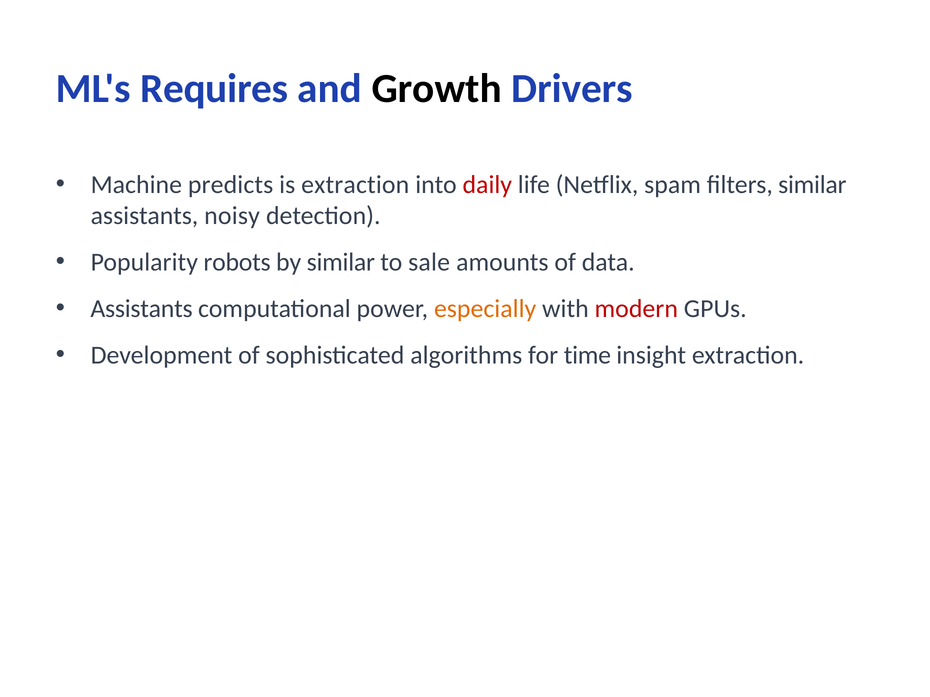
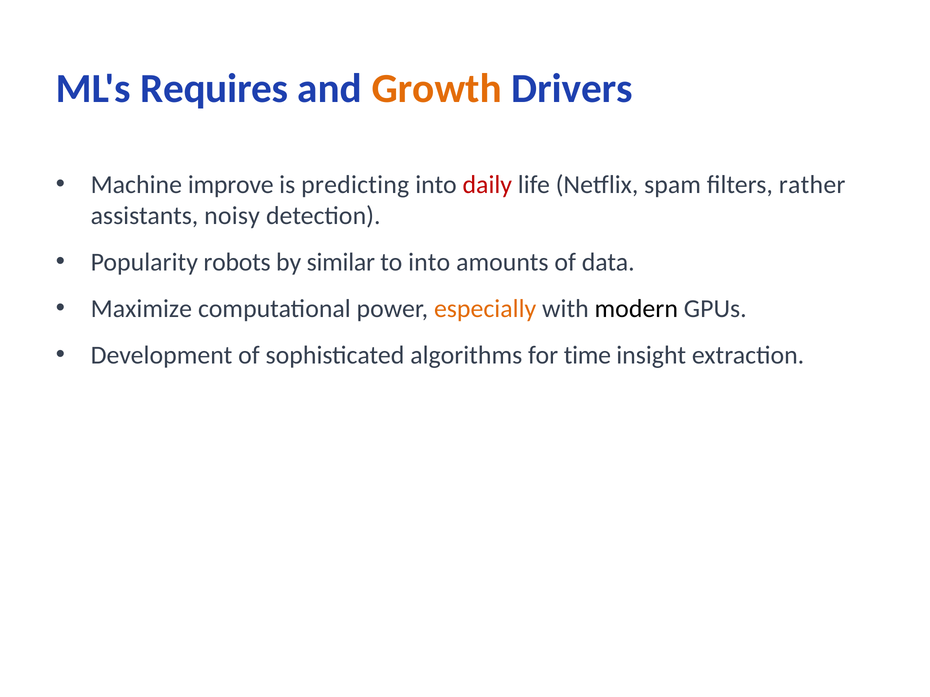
Growth colour: black -> orange (437, 89)
predicts: predicts -> improve (231, 185)
is extraction: extraction -> predicting (355, 185)
filters similar: similar -> rather (812, 185)
to sale: sale -> into (429, 262)
Assistants: Assistants -> Maximize (141, 309)
modern colour: red -> black (636, 309)
